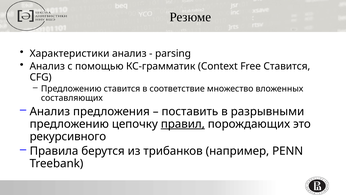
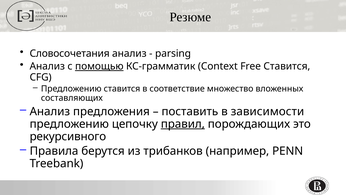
Характеристики: Характеристики -> Словосочетания (70, 53)
помощью underline: none -> present (99, 66)
разрывными: разрывными -> зависимости (267, 111)
